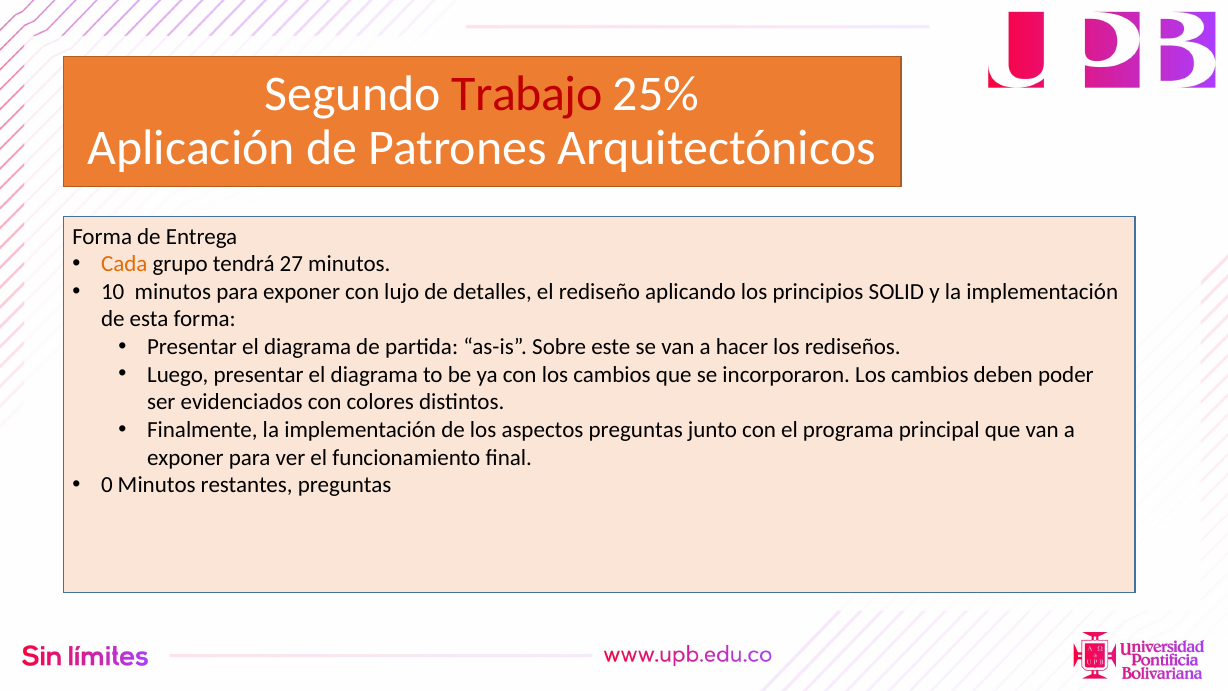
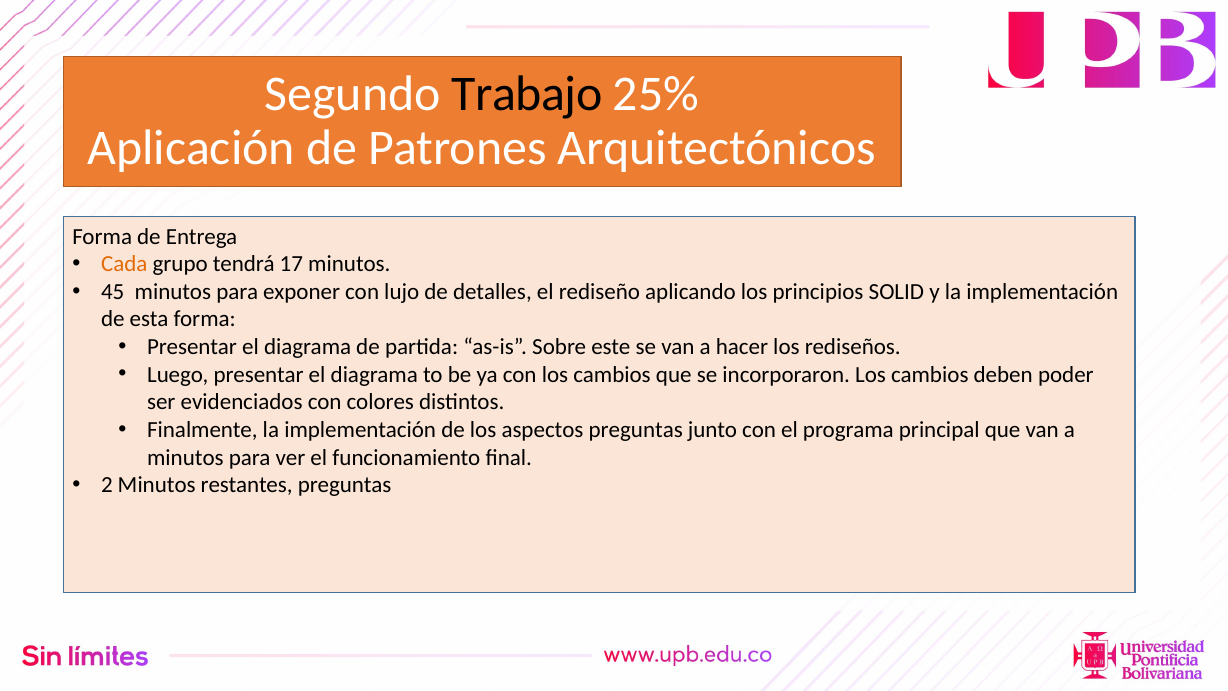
Trabajo colour: red -> black (527, 94)
27: 27 -> 17 (291, 264)
10: 10 -> 45 (113, 292)
exponer: exponer -> minutos (185, 457)
0: 0 -> 2 (107, 485)
